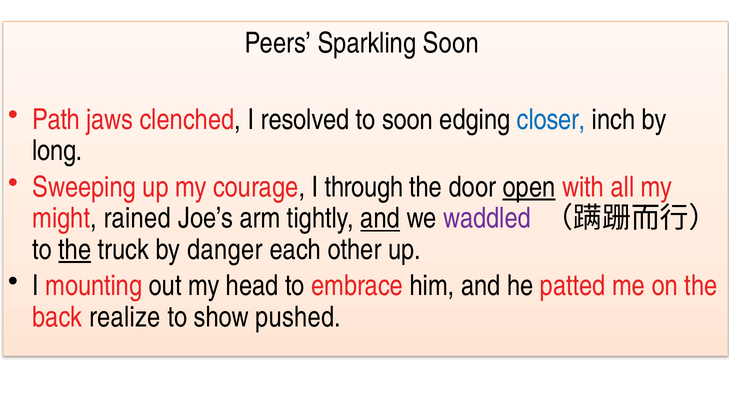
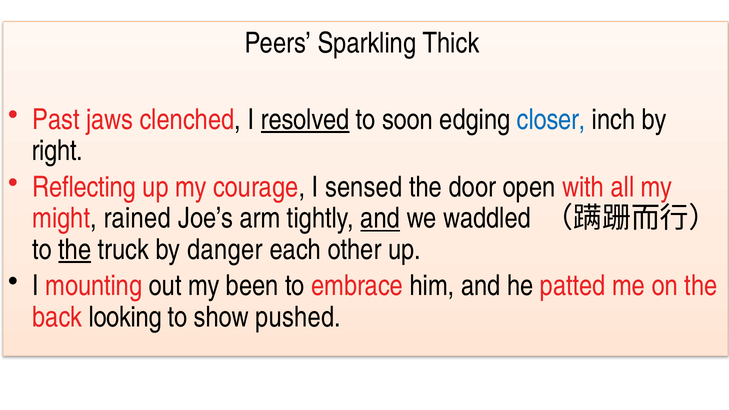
Sparkling Soon: Soon -> Thick (451, 43)
Path: Path -> Past (56, 120)
resolved underline: none -> present (305, 120)
long: long -> right (57, 151)
Sweeping: Sweeping -> Reflecting (84, 187)
through: through -> sensed (364, 187)
open underline: present -> none (529, 187)
waddled colour: purple -> black (487, 218)
head: head -> been (252, 286)
realize: realize -> looking (125, 317)
